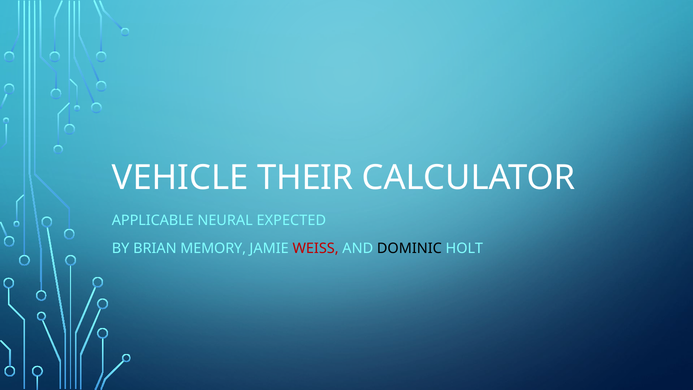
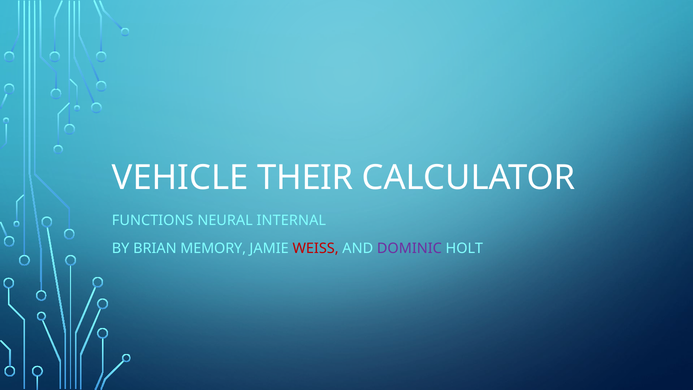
APPLICABLE: APPLICABLE -> FUNCTIONS (153, 220)
EXPECTED: EXPECTED -> INTERNAL (291, 220)
DOMINIC colour: black -> purple (409, 248)
